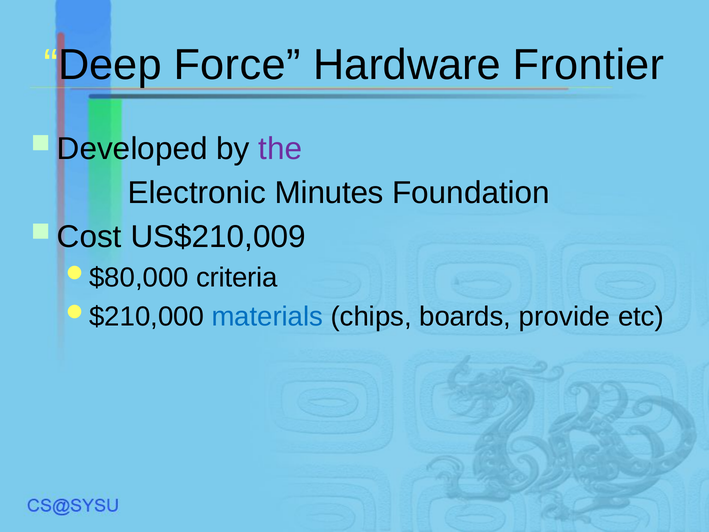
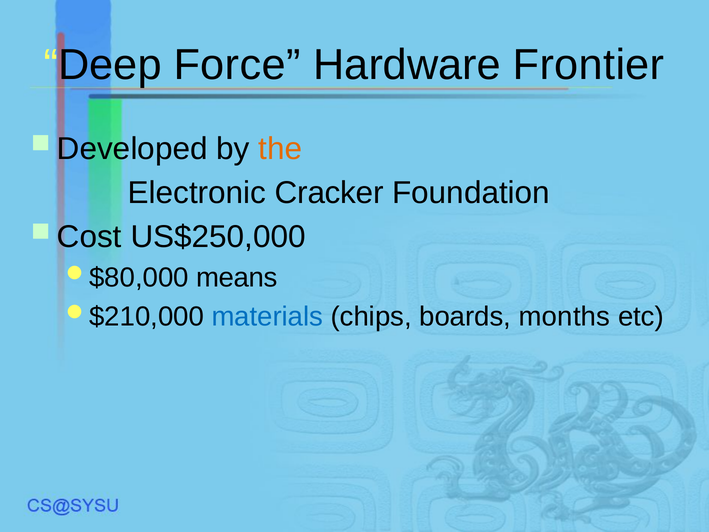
the colour: purple -> orange (280, 149)
Minutes: Minutes -> Cracker (329, 193)
US$210,009: US$210,009 -> US$250,000 (218, 237)
criteria: criteria -> means (237, 278)
provide: provide -> months (564, 316)
